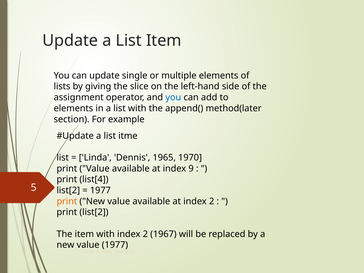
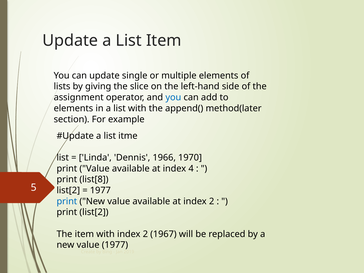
1965: 1965 -> 1966 (164, 158)
9: 9 -> 4 (191, 169)
list[4: list[4 -> list[8 (94, 179)
print colour: orange -> blue (67, 201)
